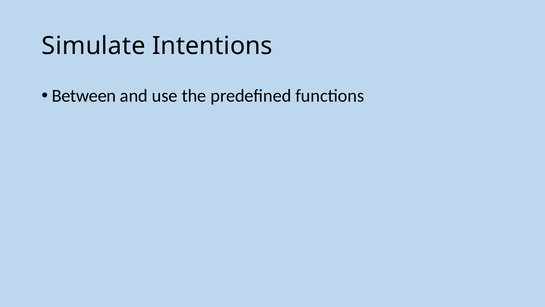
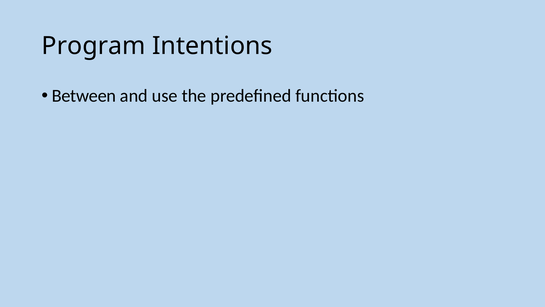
Simulate: Simulate -> Program (94, 46)
